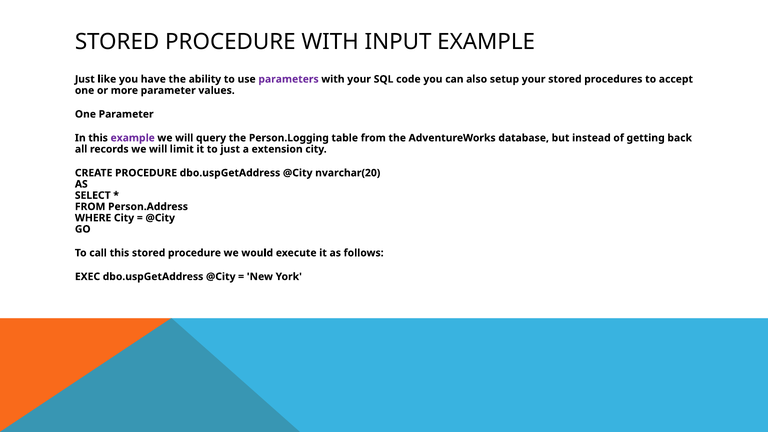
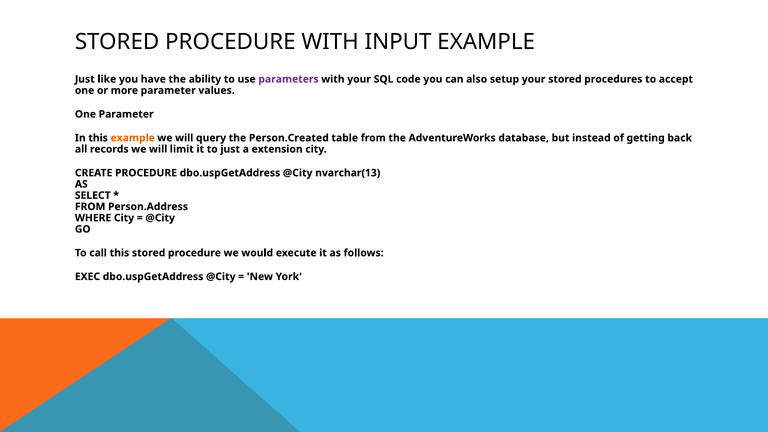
example colour: purple -> orange (133, 138)
Person.Logging: Person.Logging -> Person.Created (289, 138)
nvarchar(20: nvarchar(20 -> nvarchar(13 (348, 173)
